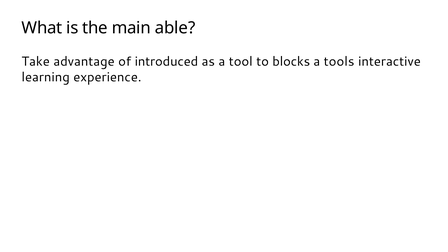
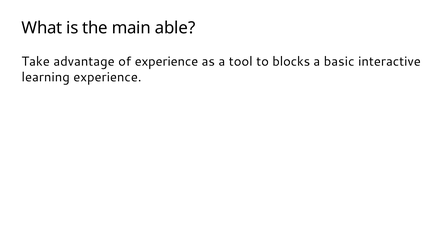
of introduced: introduced -> experience (166, 61)
tools: tools -> basic (339, 61)
